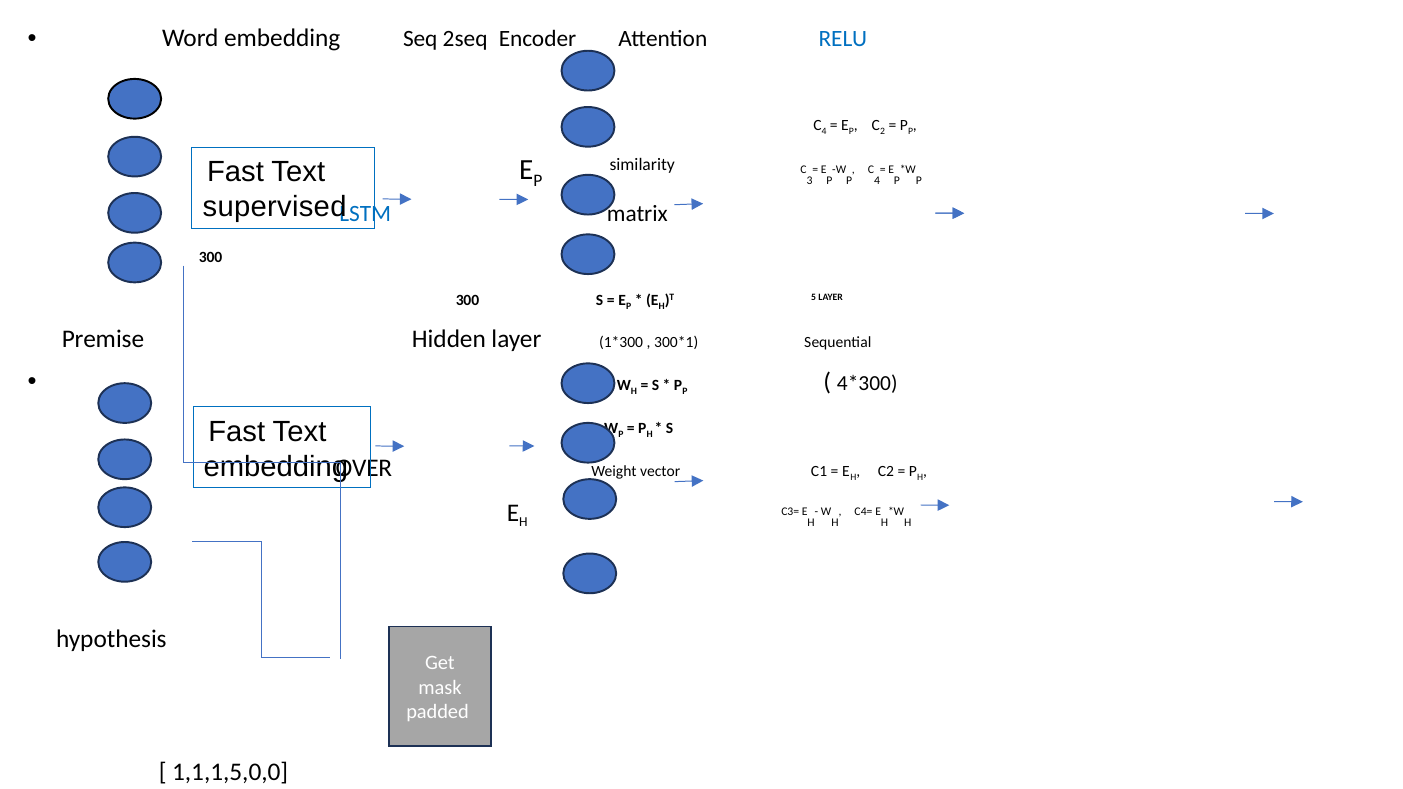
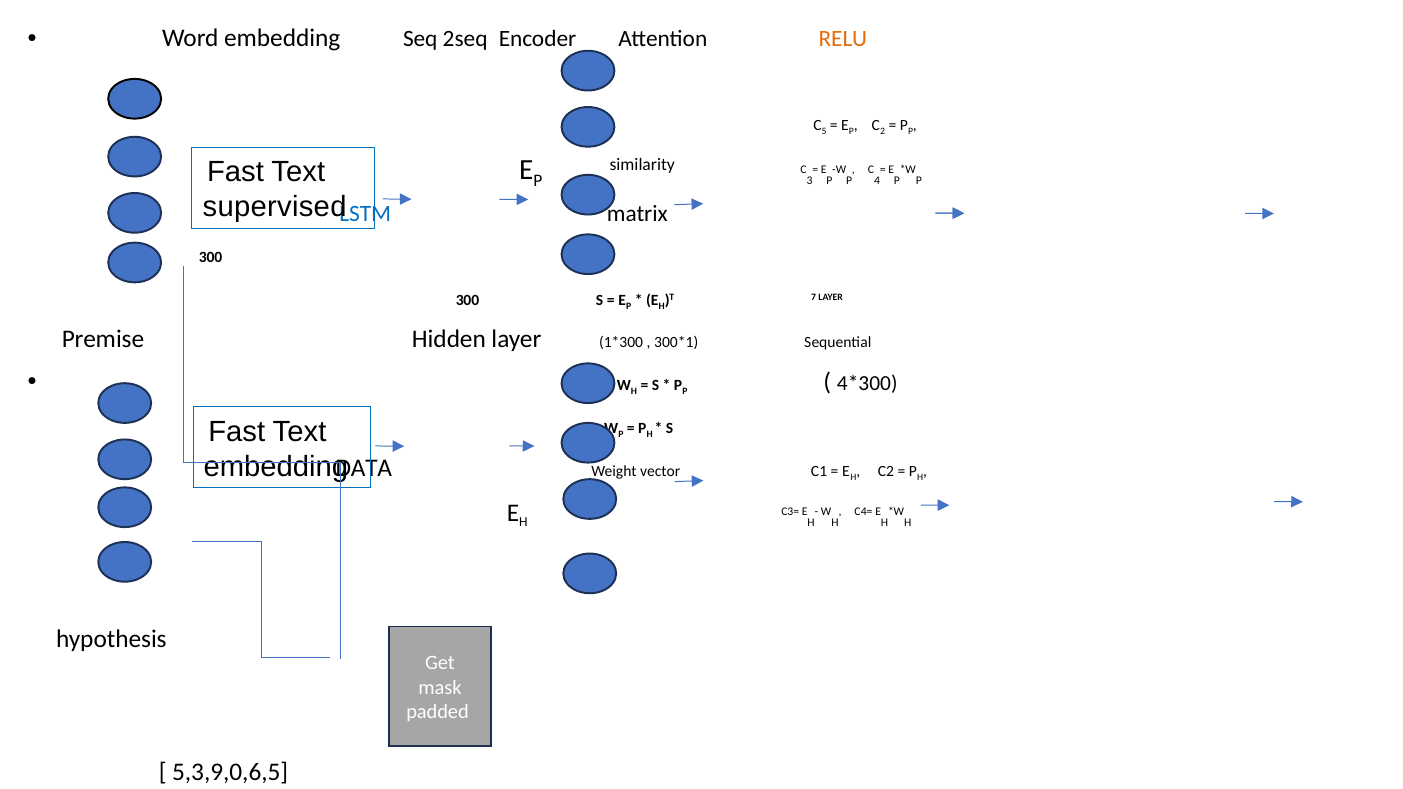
RELU colour: blue -> orange (843, 39)
4: 4 -> 5 (824, 131)
5: 5 -> 7 (814, 298)
OVER: OVER -> DATA (364, 468)
1,1,1,5,0,0: 1,1,1,5,0,0 -> 5,3,9,0,6,5 (230, 772)
